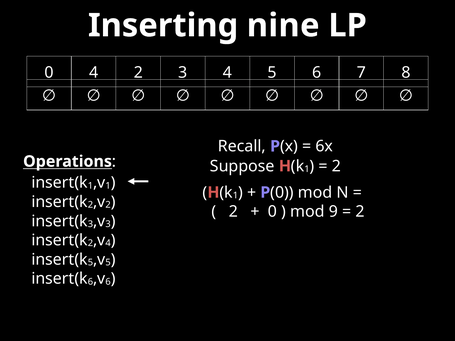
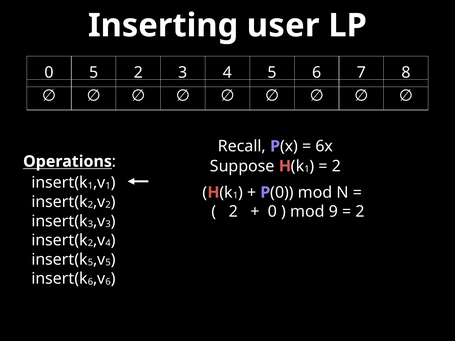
nine: nine -> user (283, 26)
0 4: 4 -> 5 (94, 72)
